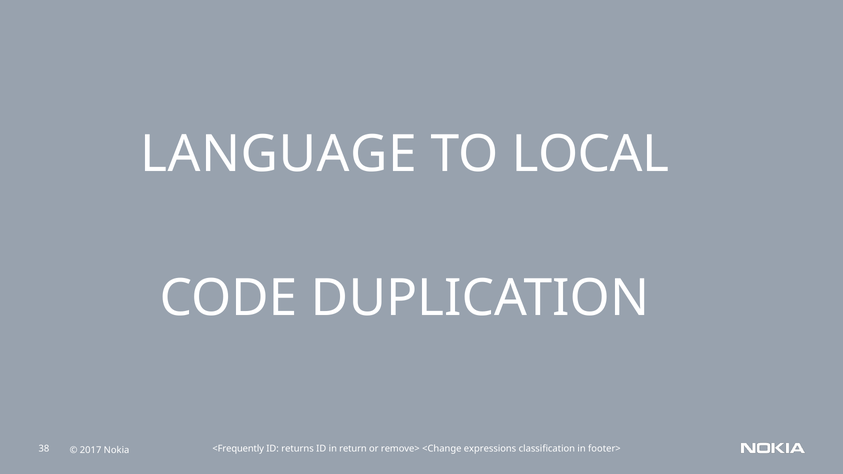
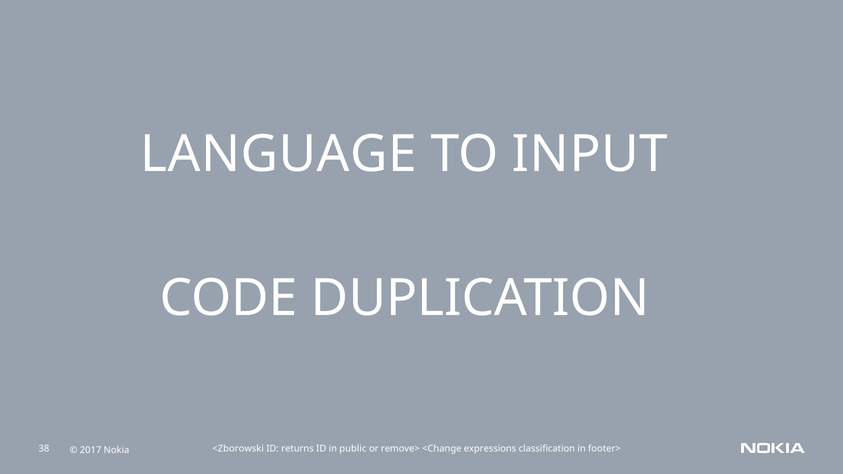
LOCAL: LOCAL -> INPUT (590, 154)
<Frequently: <Frequently -> <Zborowski (238, 449)
return: return -> public (353, 449)
